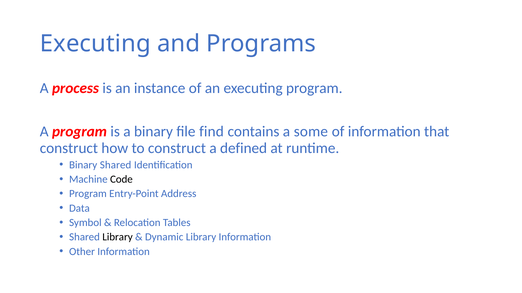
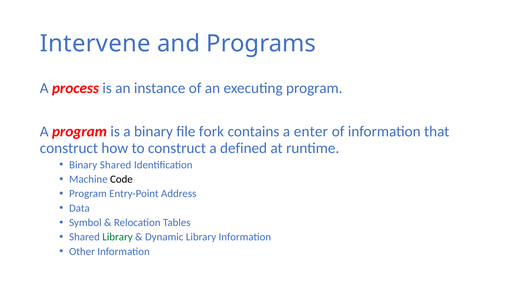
Executing: Executing -> Intervene (95, 44)
find: find -> fork (211, 132)
some: some -> enter (311, 132)
Library colour: black -> green (118, 238)
